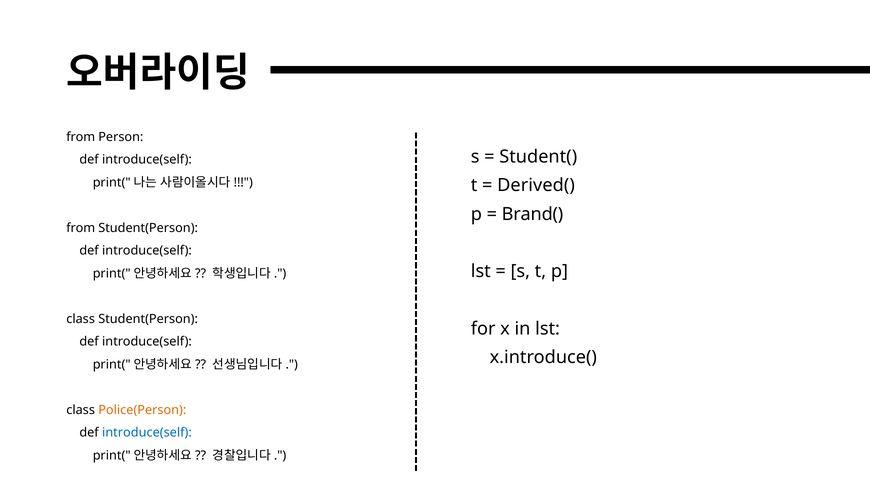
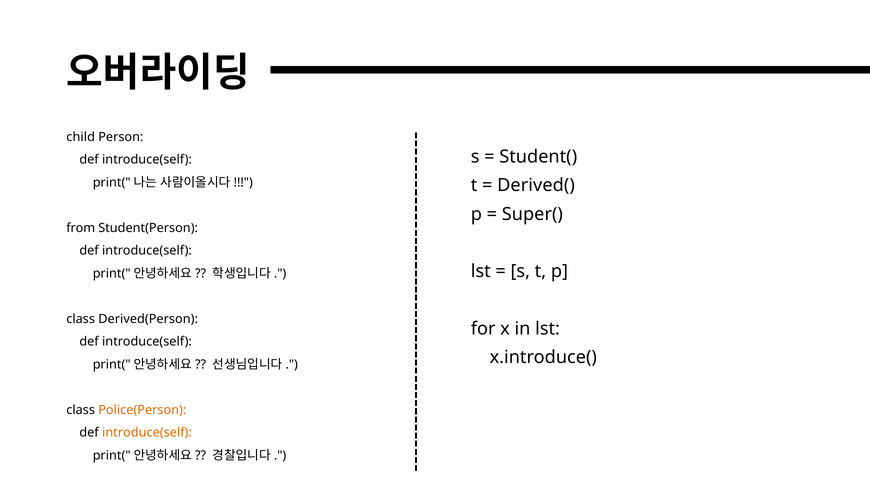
from: from -> child (81, 137)
Brand(: Brand( -> Super( (532, 214)
class Student(Person: Student(Person -> Derived(Person (148, 319)
introduce(self colour: blue -> orange (147, 433)
